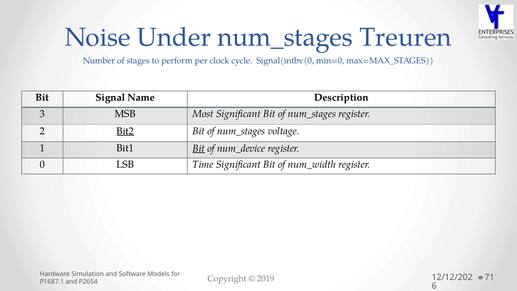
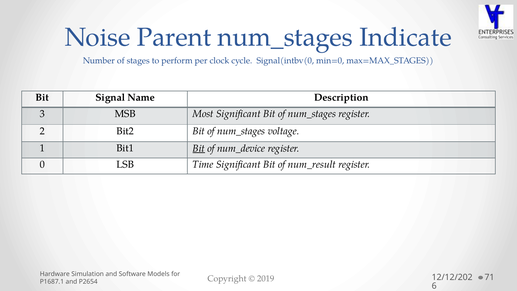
Under: Under -> Parent (174, 37)
Treuren: Treuren -> Indicate (406, 37)
Bit2 underline: present -> none (125, 131)
num_width: num_width -> num_result (312, 164)
